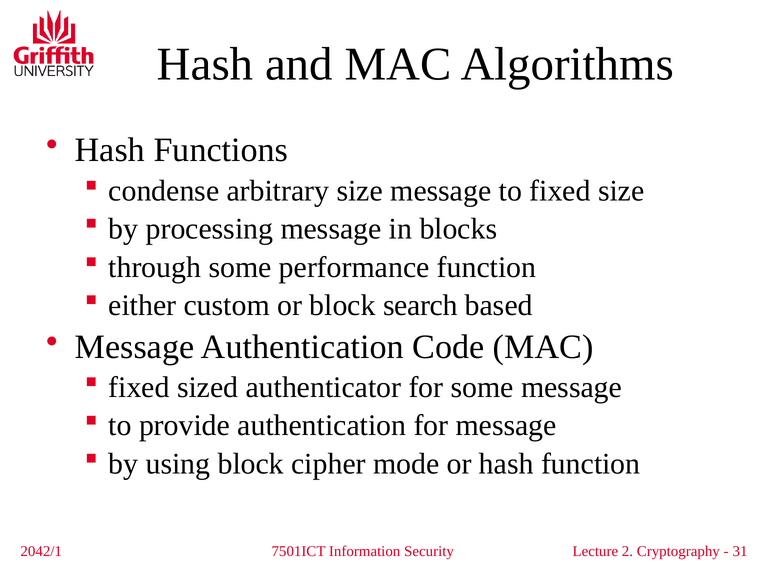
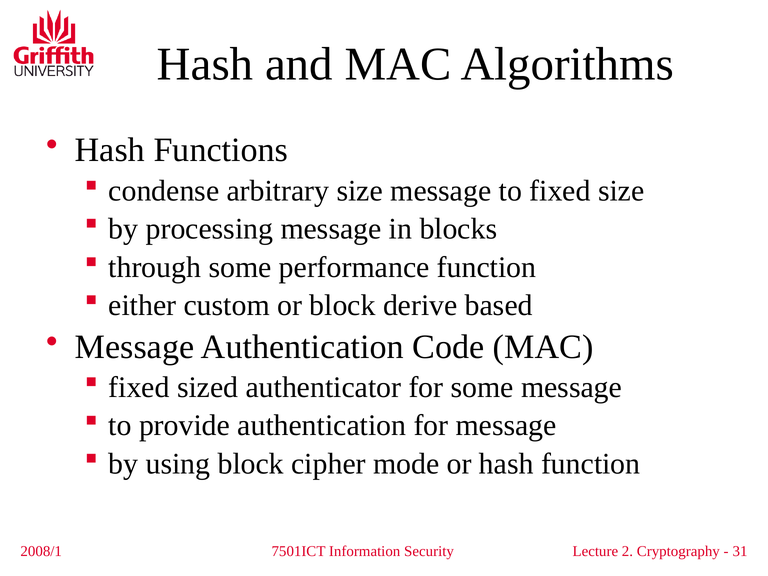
search: search -> derive (420, 305)
2042/1: 2042/1 -> 2008/1 (41, 551)
